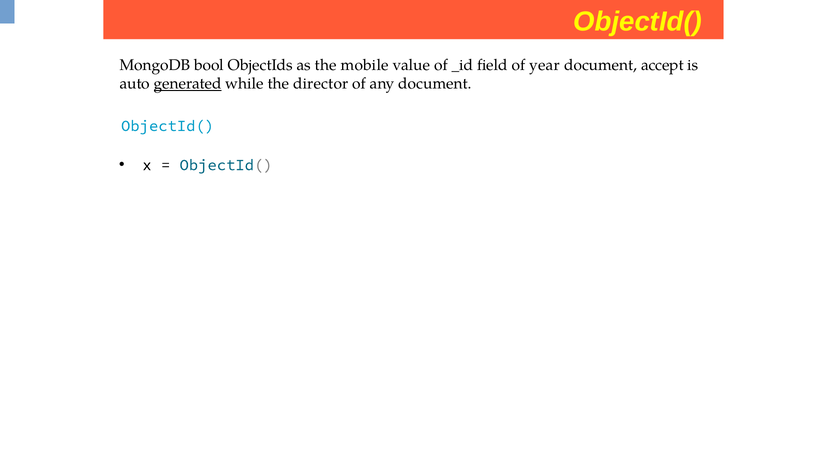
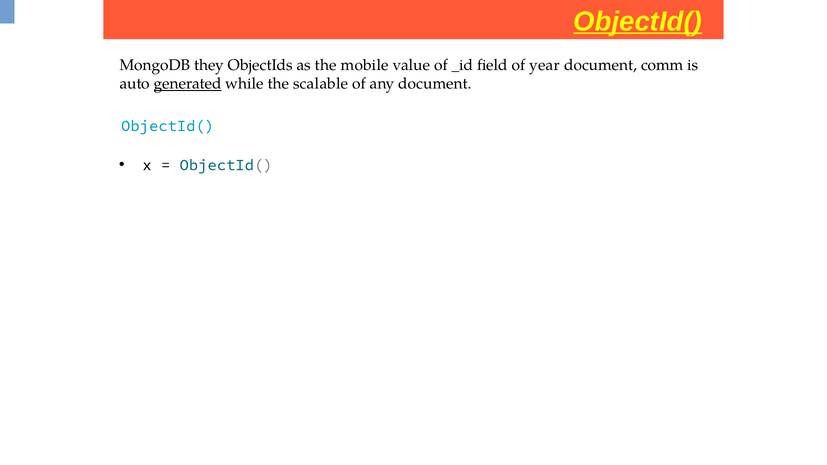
ObjectId( underline: none -> present (638, 22)
bool: bool -> they (209, 65)
accept: accept -> comm (662, 65)
director: director -> scalable (321, 84)
